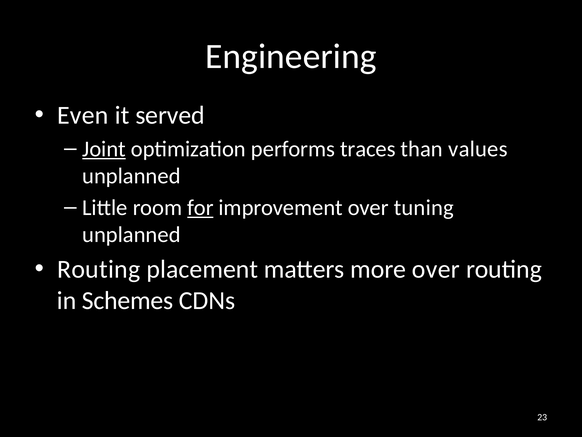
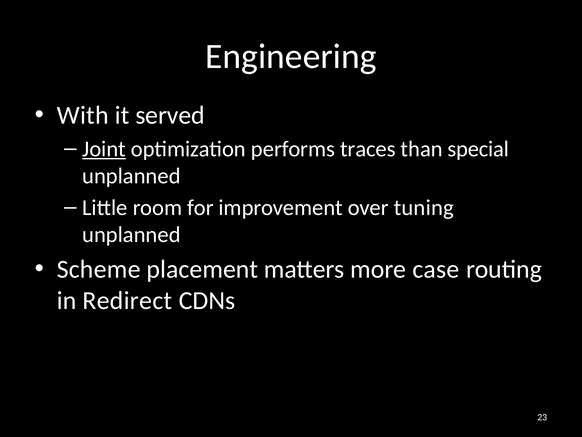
Even: Even -> With (83, 115)
values: values -> special (478, 149)
for underline: present -> none (200, 207)
Routing: Routing -> Scheme (99, 269)
more over: over -> case (436, 269)
Schemes: Schemes -> Redirect (127, 300)
